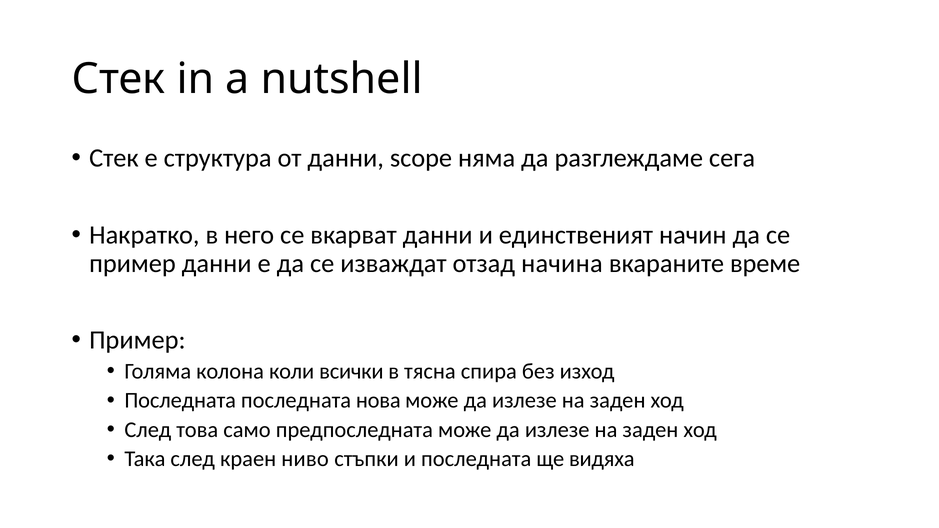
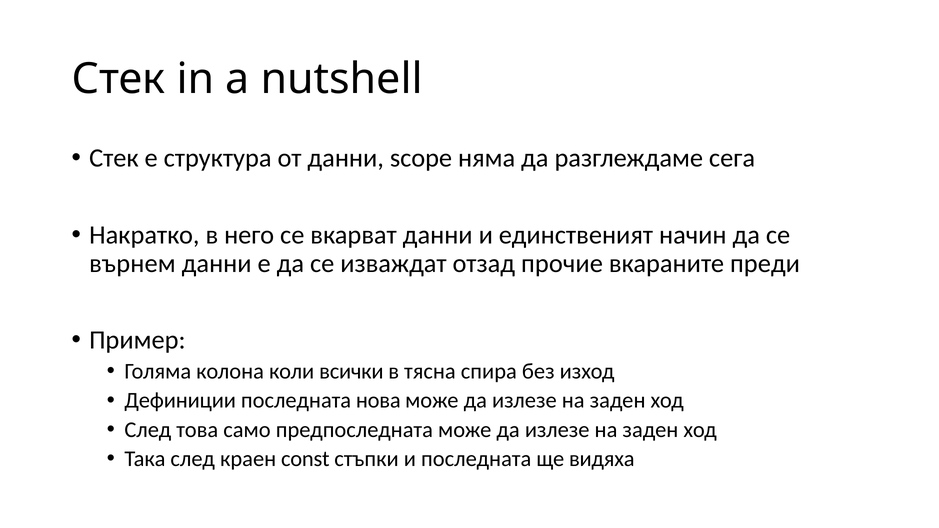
пример: пример -> върнем (132, 263)
начина: начина -> прочие (562, 263)
време: време -> преди (765, 263)
Последната: Последната -> Дефиниции (180, 401)
ниво: ниво -> const (305, 459)
